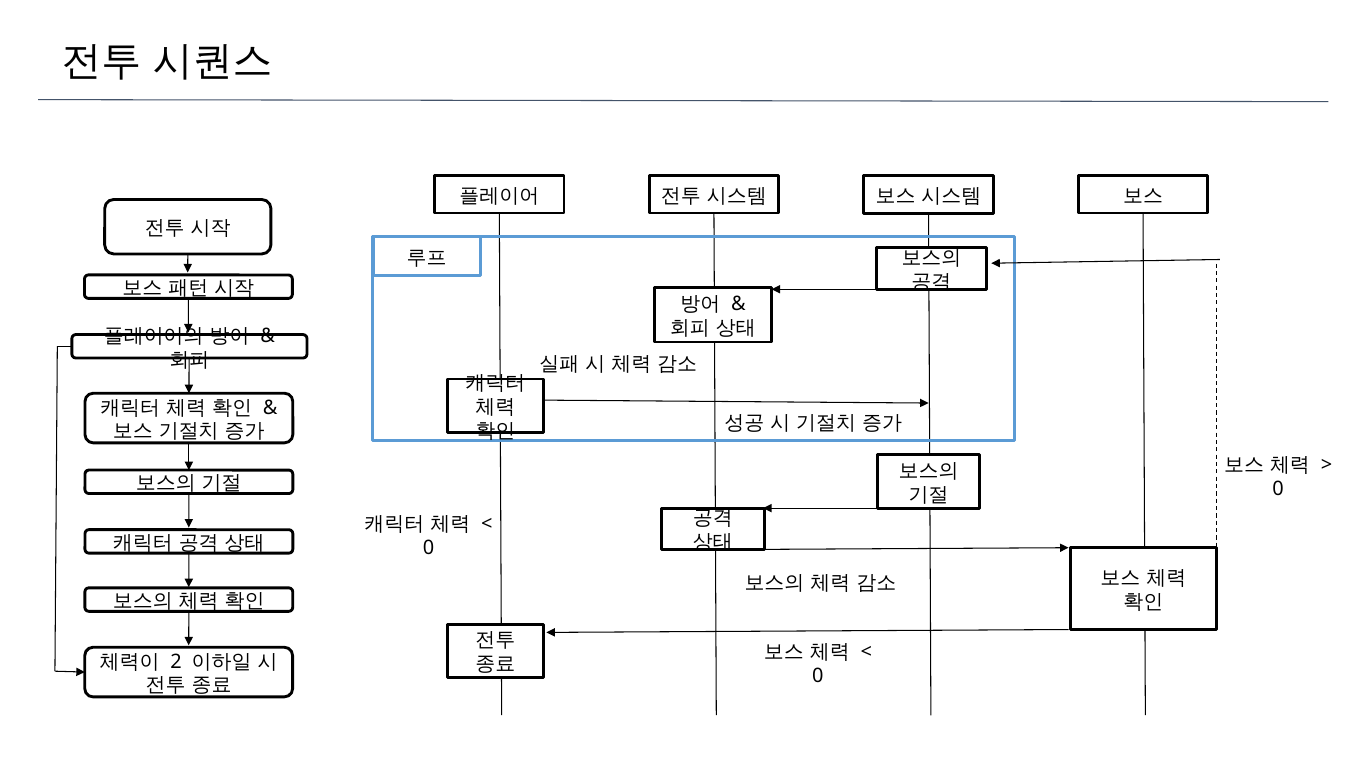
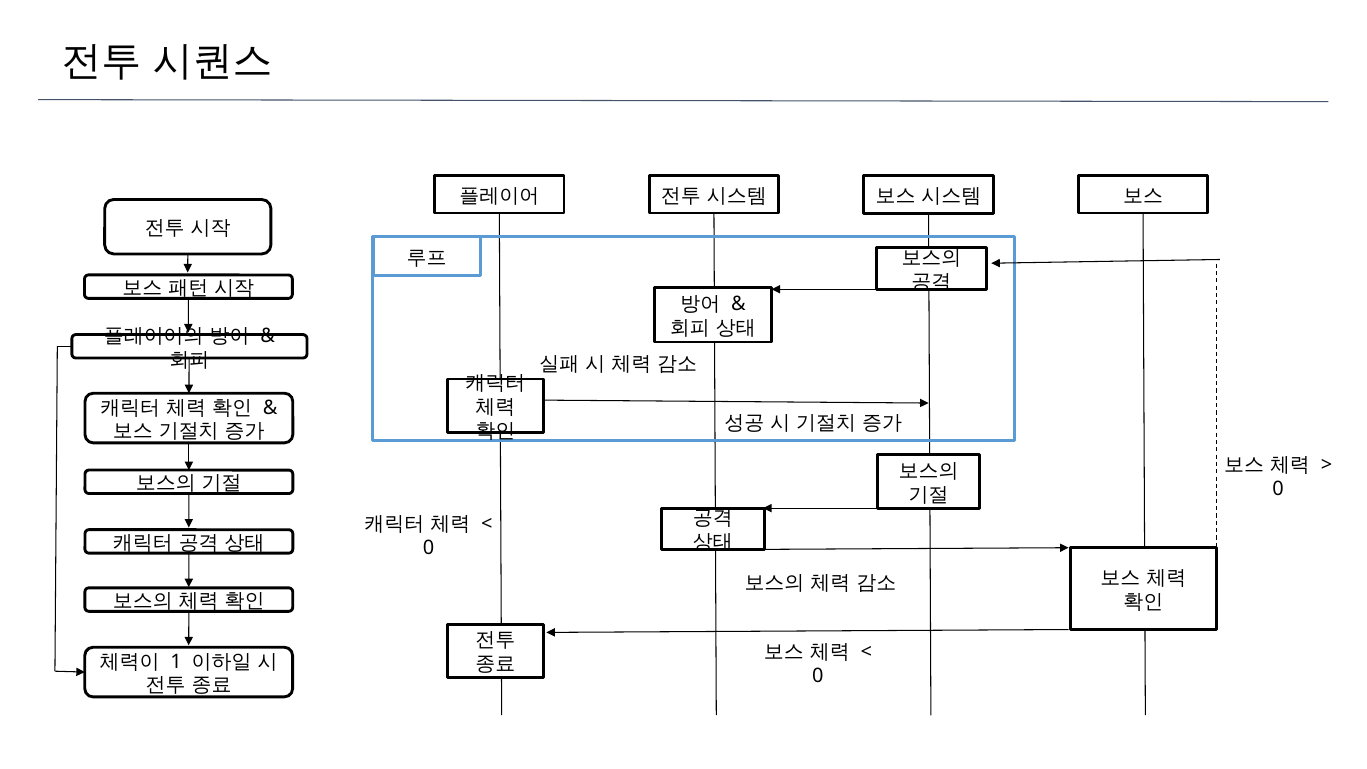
2: 2 -> 1 (176, 661)
